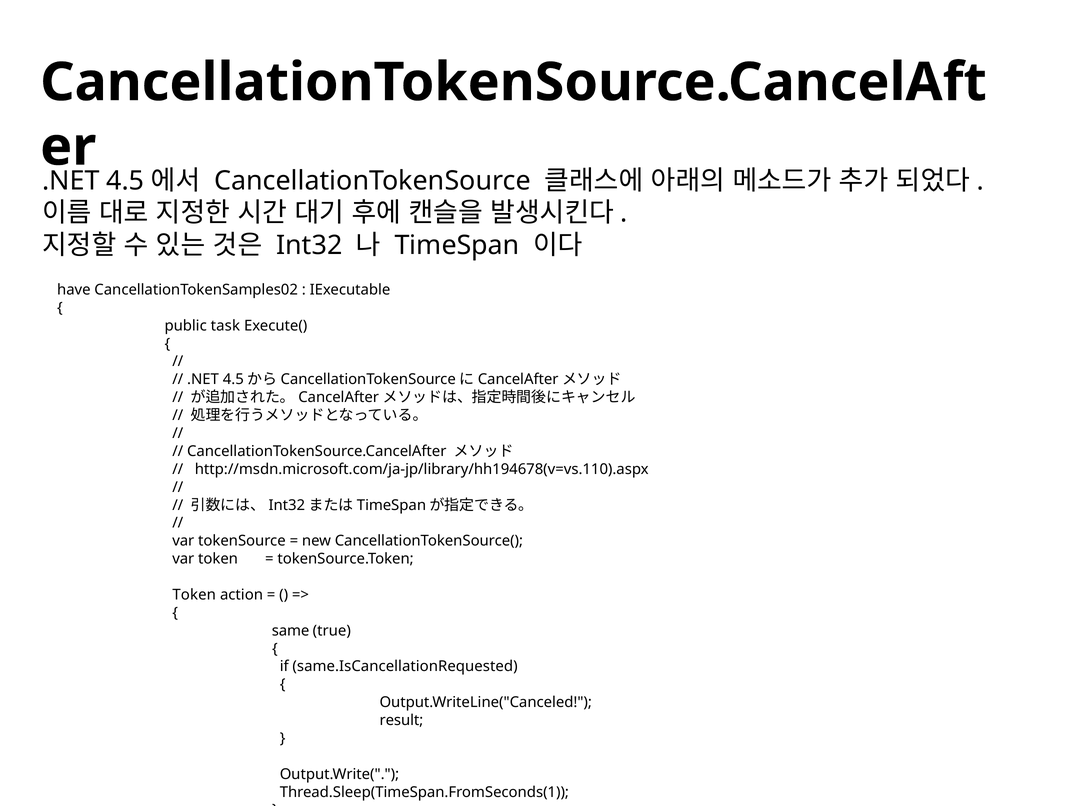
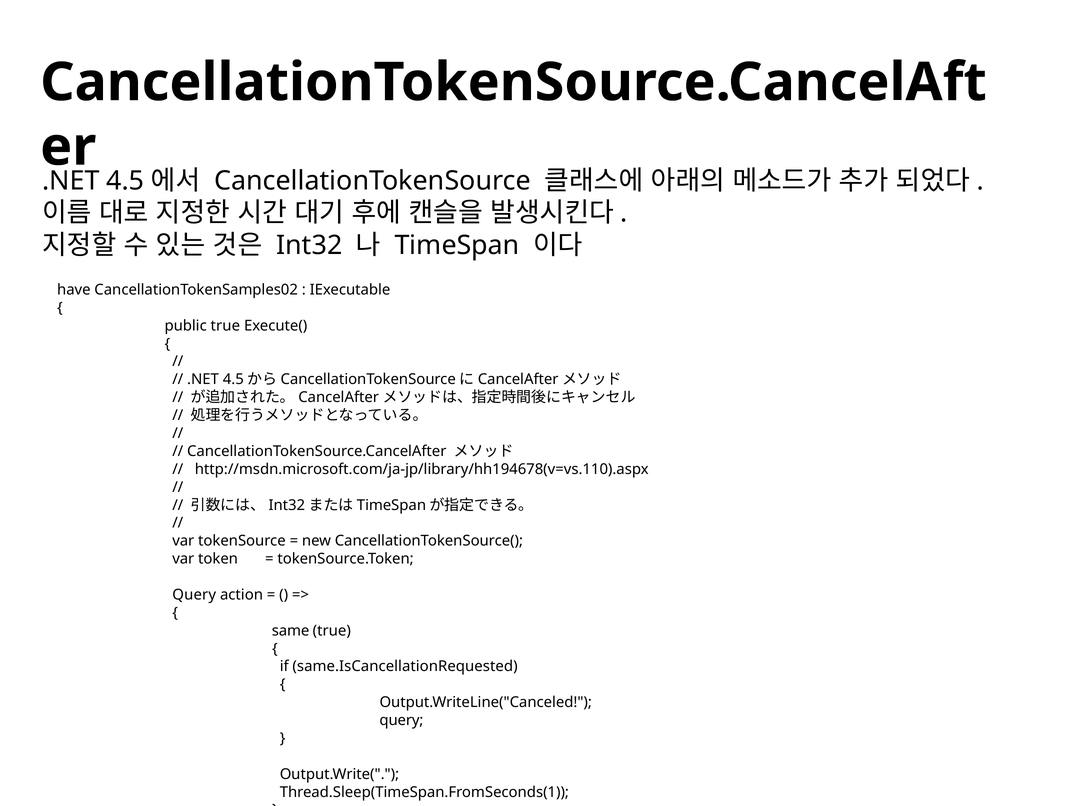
public task: task -> true (225, 326)
Token: Token -> Query (194, 595)
result: result -> query (401, 721)
